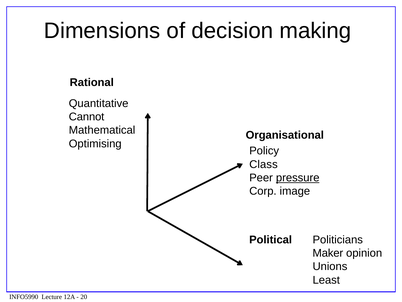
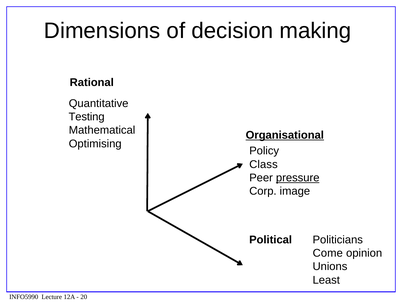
Cannot: Cannot -> Testing (87, 117)
Organisational underline: none -> present (285, 135)
Maker: Maker -> Come (328, 253)
